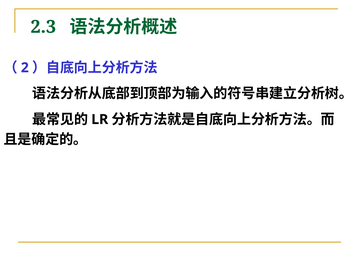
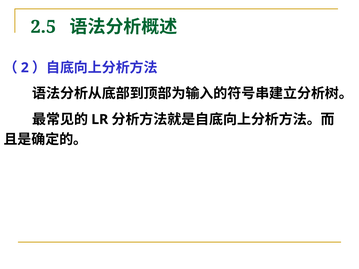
2.3: 2.3 -> 2.5 (43, 27)
